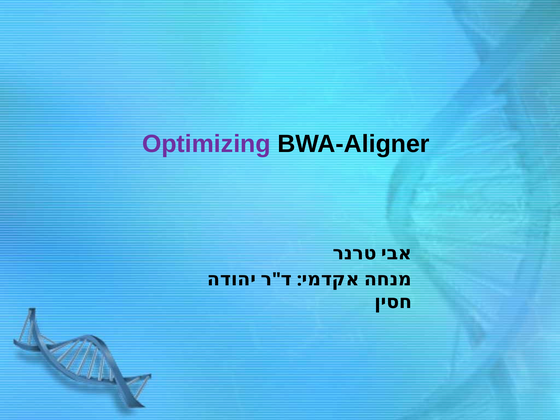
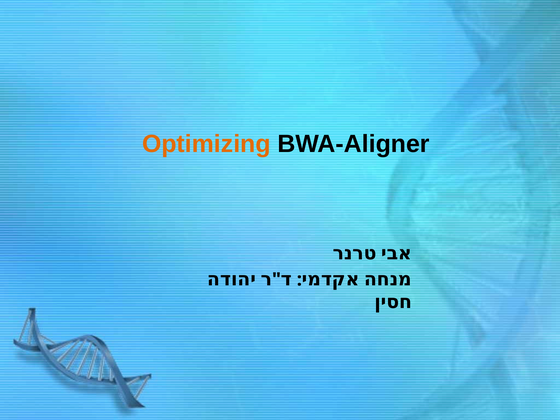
Optimizing colour: purple -> orange (206, 144)
